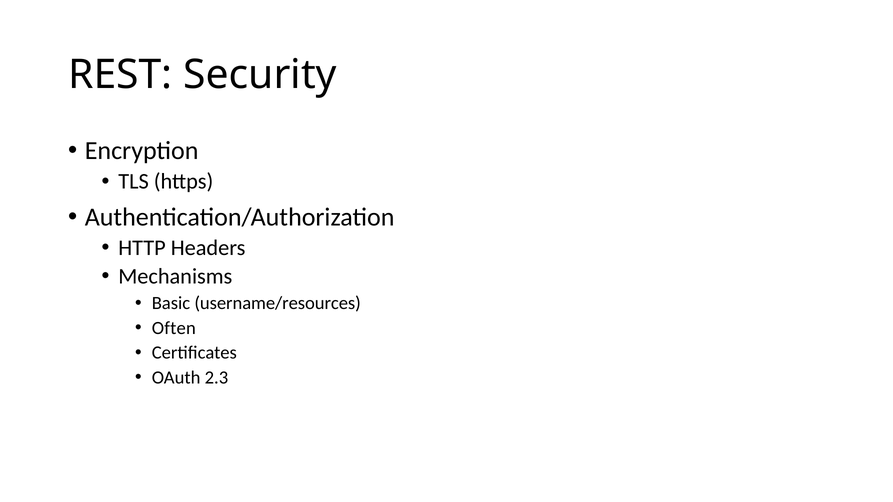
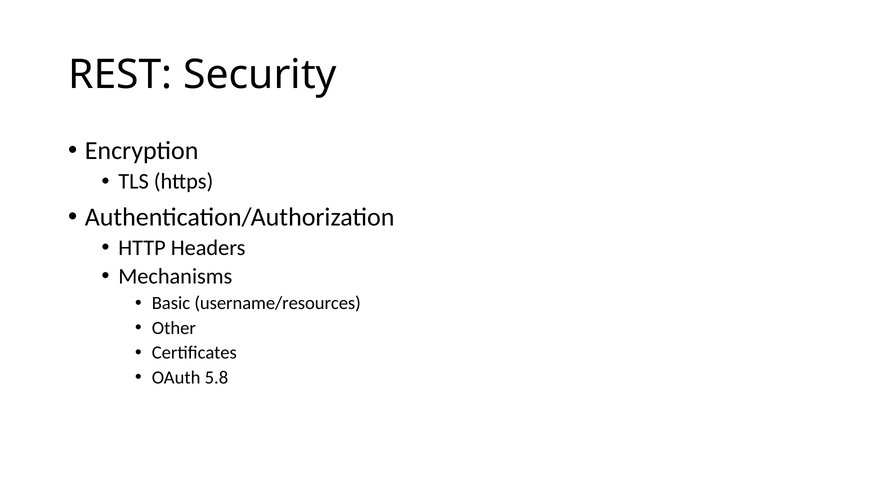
Often: Often -> Other (174, 328)
2.3: 2.3 -> 5.8 (216, 378)
